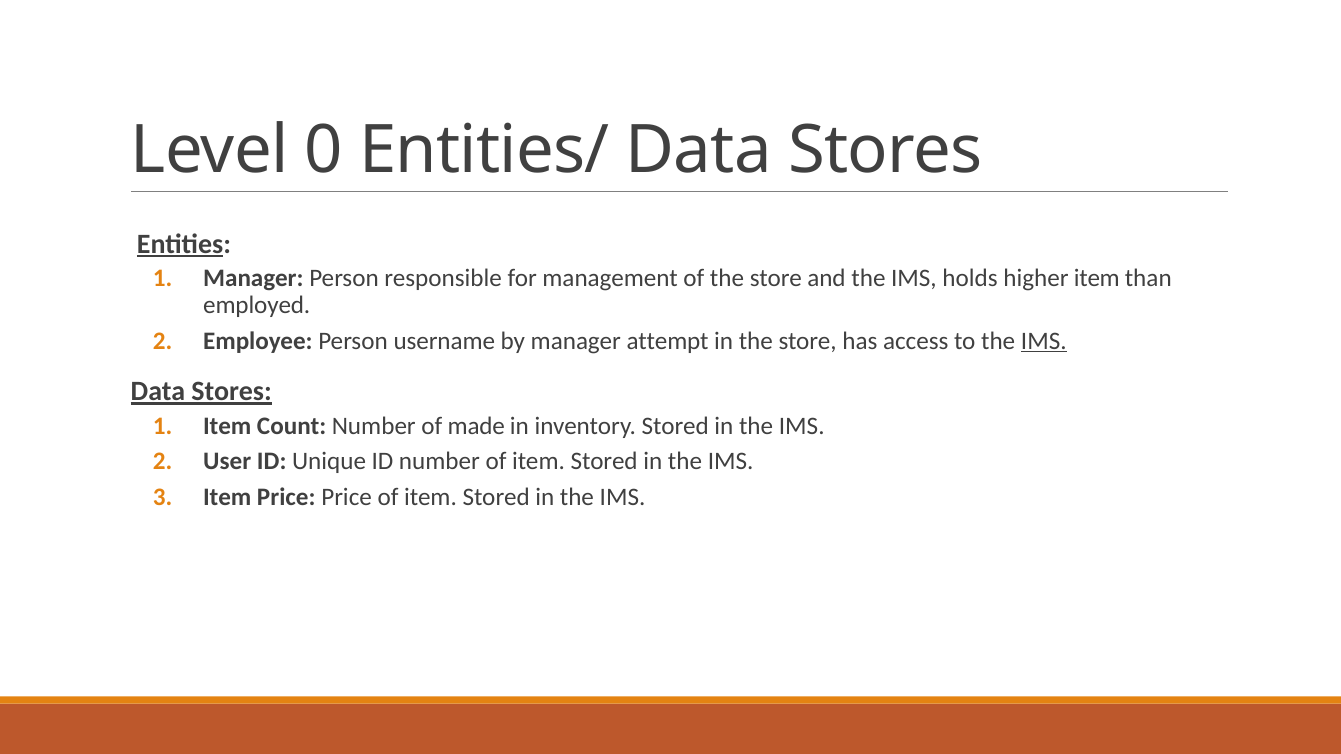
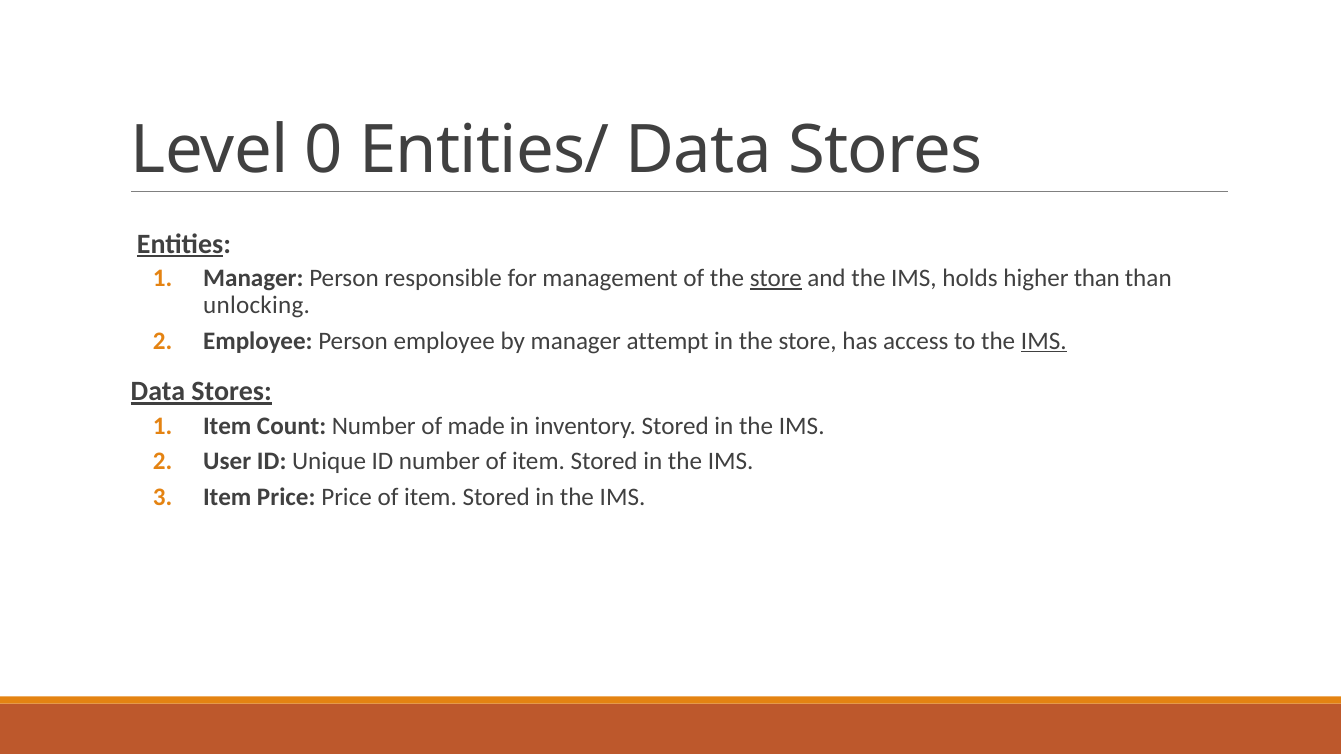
store underline: none -> present (776, 278)
higher item: item -> than (1097, 278)
employed: employed -> unlocking (257, 305)
Person username: username -> employee (444, 341)
